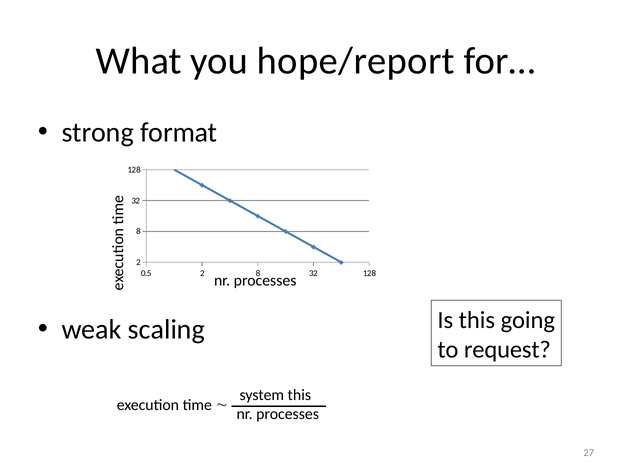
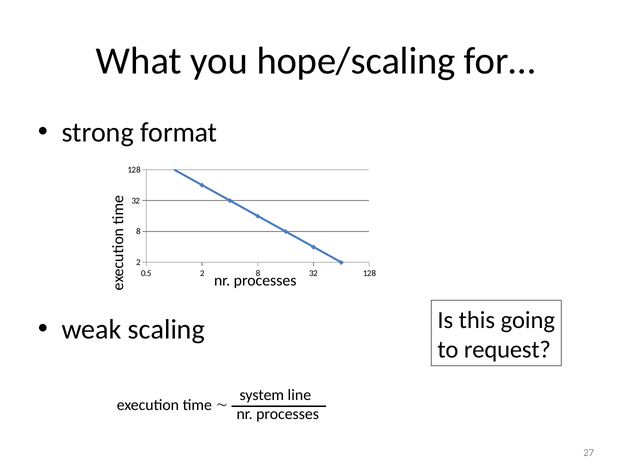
hope/report: hope/report -> hope/scaling (356, 61)
system this: this -> line (299, 395)
